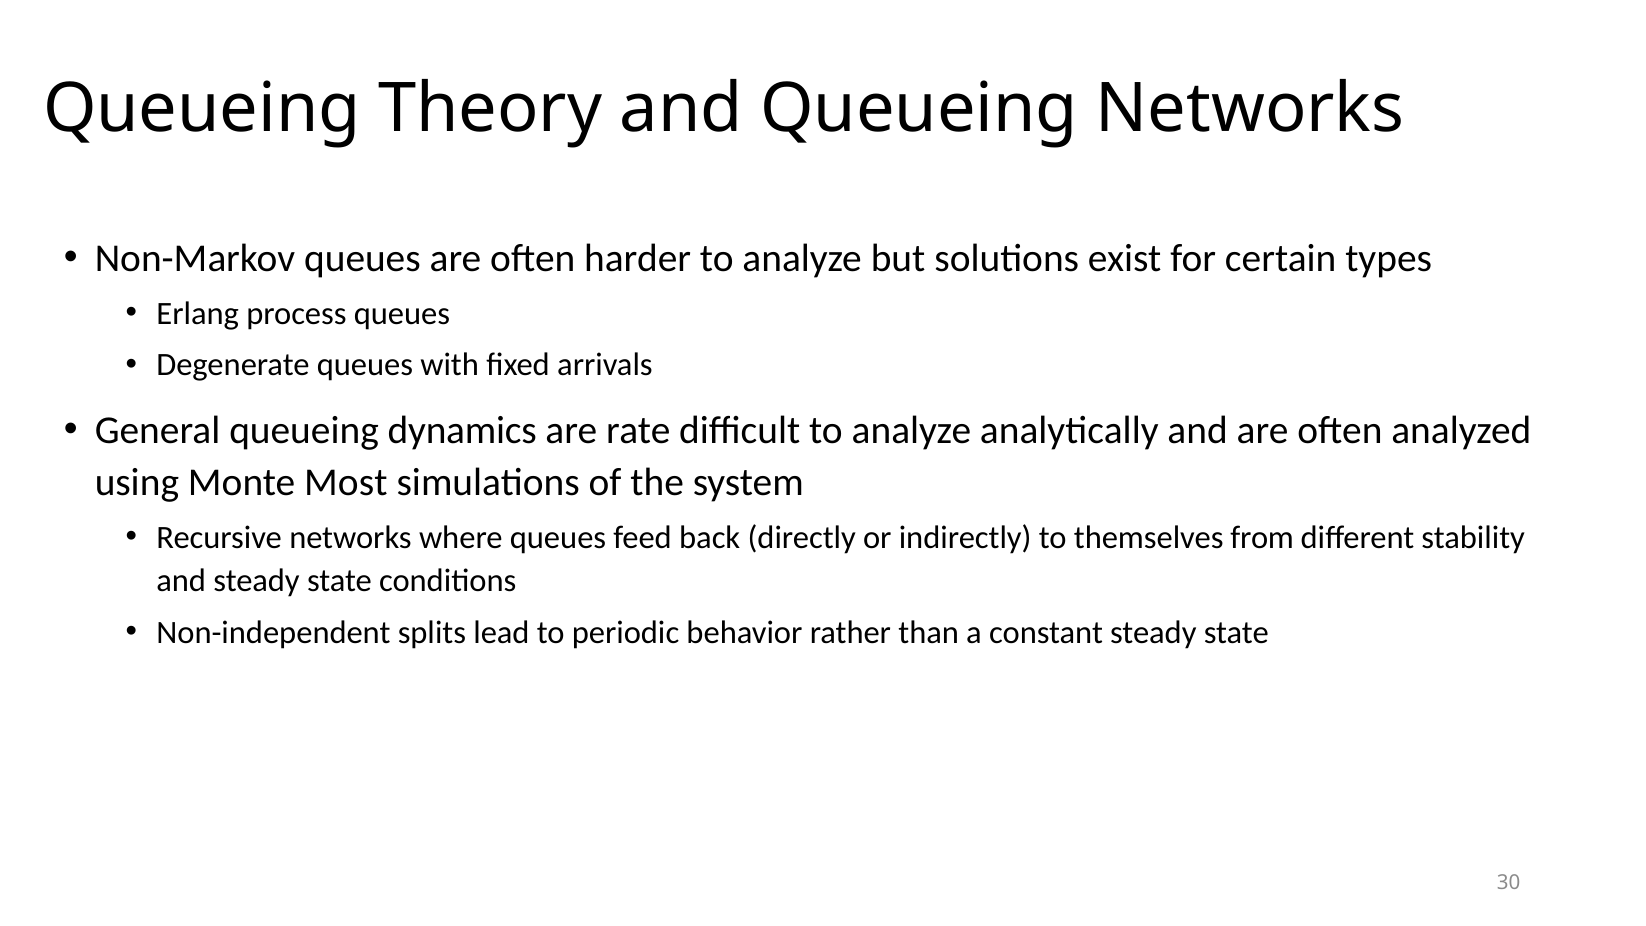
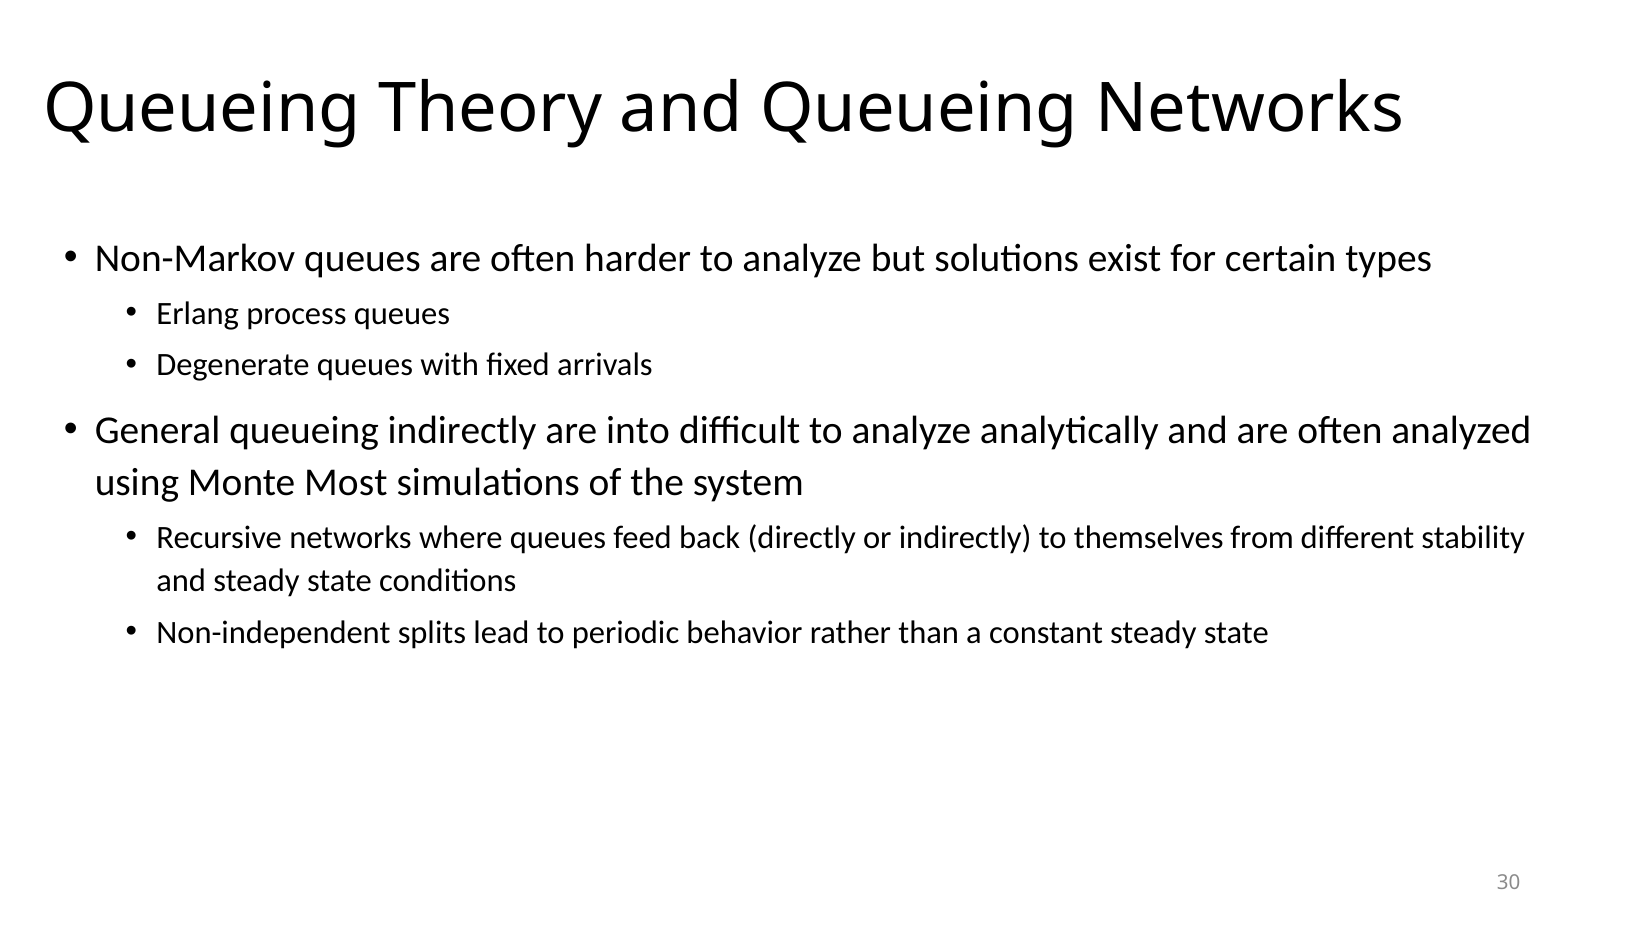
queueing dynamics: dynamics -> indirectly (462, 431)
rate: rate -> into (638, 431)
